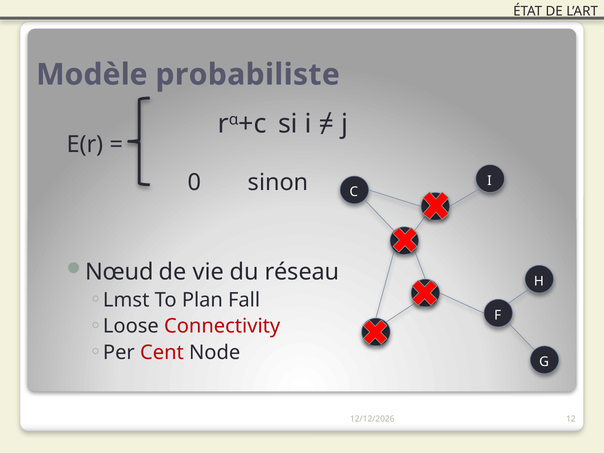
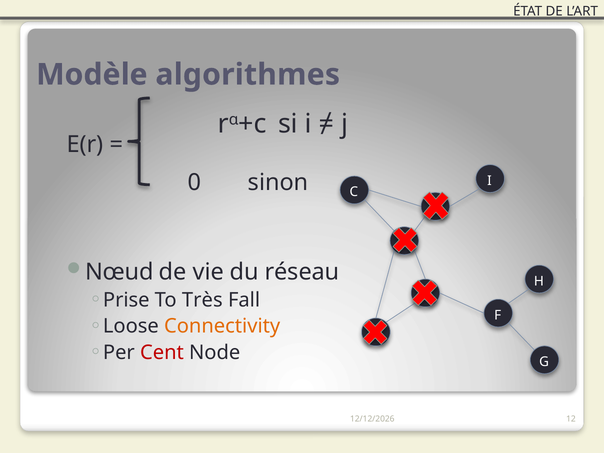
probabiliste: probabiliste -> algorithmes (248, 75)
Lmst: Lmst -> Prise (126, 300)
Plan: Plan -> Très (202, 300)
Connectivity colour: red -> orange (222, 326)
